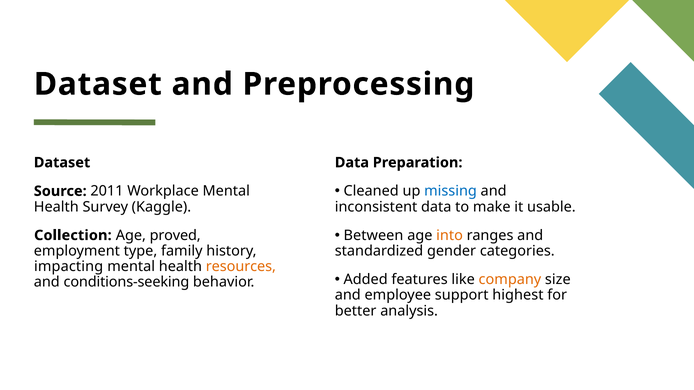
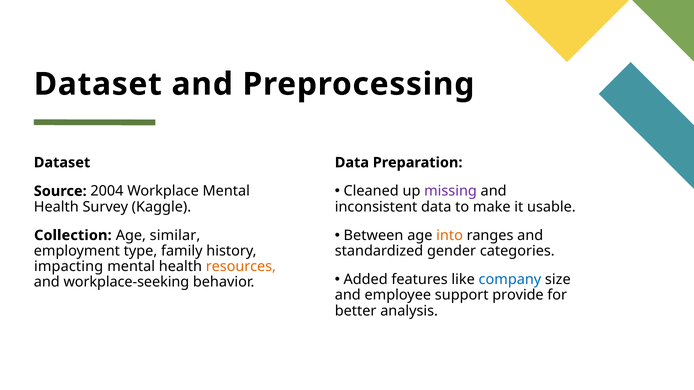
missing colour: blue -> purple (451, 191)
2011: 2011 -> 2004 (107, 191)
proved: proved -> similar (175, 236)
company colour: orange -> blue (510, 280)
conditions-seeking: conditions-seeking -> workplace-seeking (126, 282)
highest: highest -> provide (518, 295)
